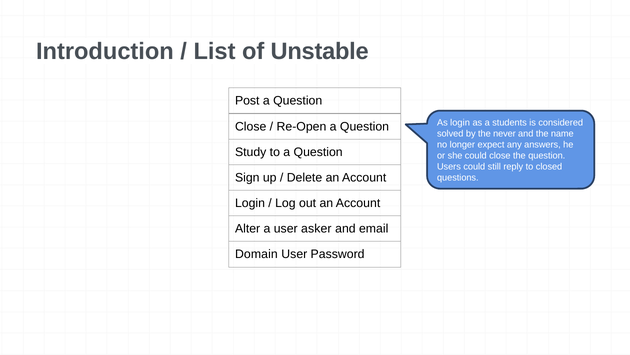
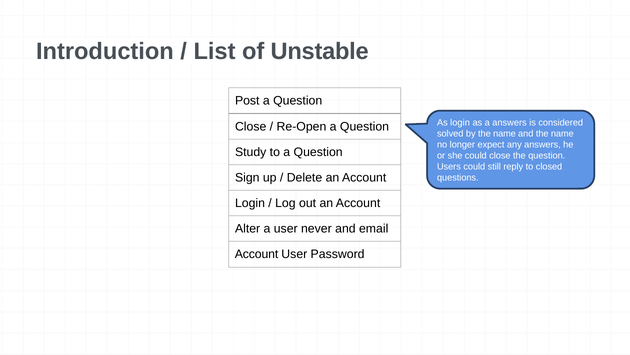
a students: students -> answers (510, 122)
by the never: never -> name (504, 133)
asker: asker -> never (316, 228)
Domain: Domain -> Account (257, 254)
